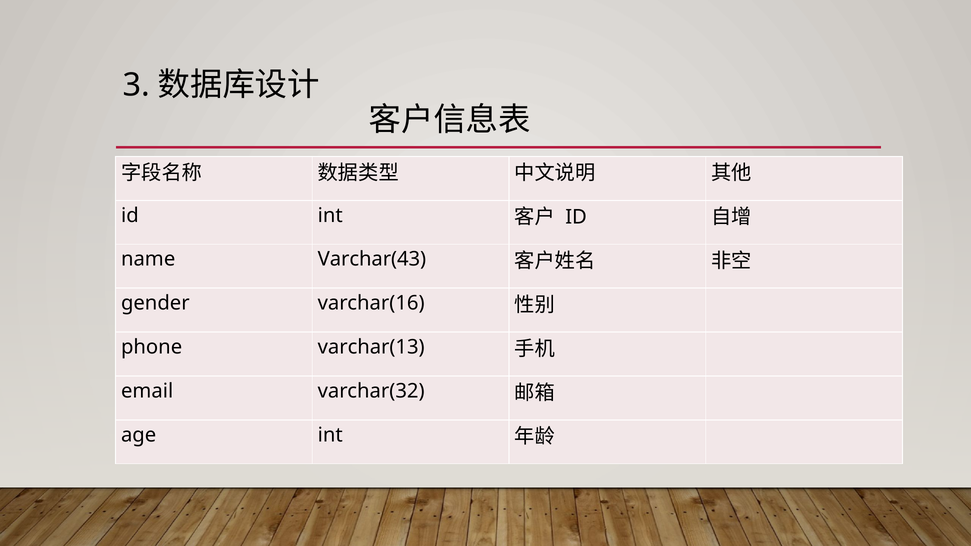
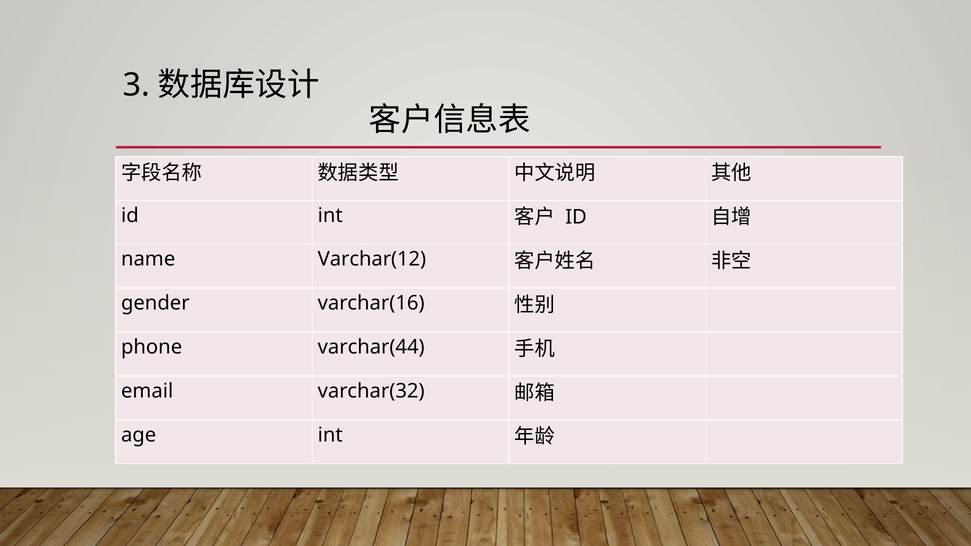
Varchar(43: Varchar(43 -> Varchar(12 (372, 259)
varchar(13: varchar(13 -> varchar(44 (371, 347)
